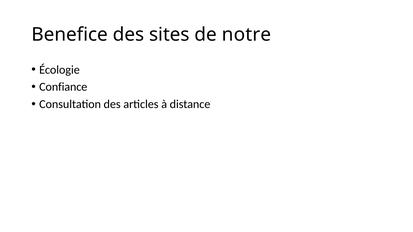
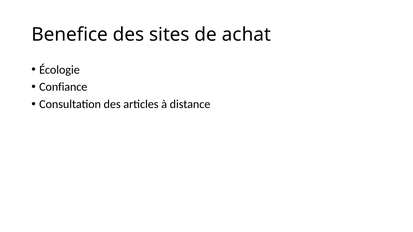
notre: notre -> achat (246, 35)
